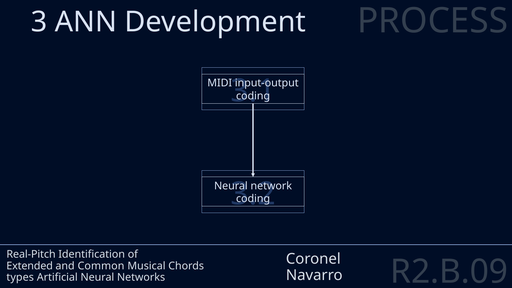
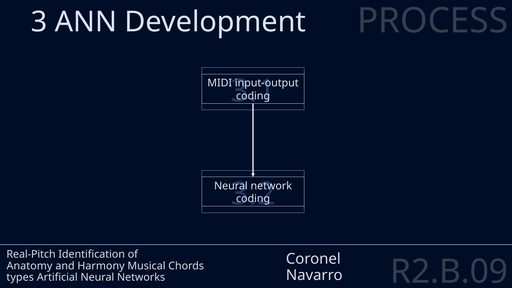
Extended: Extended -> Anatomy (29, 266)
Common: Common -> Harmony (101, 266)
